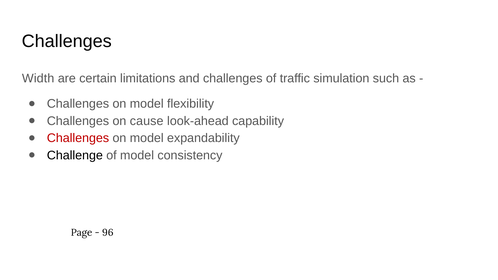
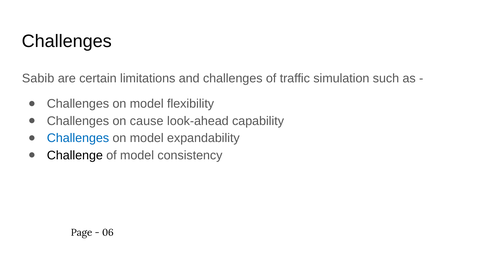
Width: Width -> Sabib (38, 78)
Challenges colour: red -> blue (78, 138)
96: 96 -> 06 (108, 233)
